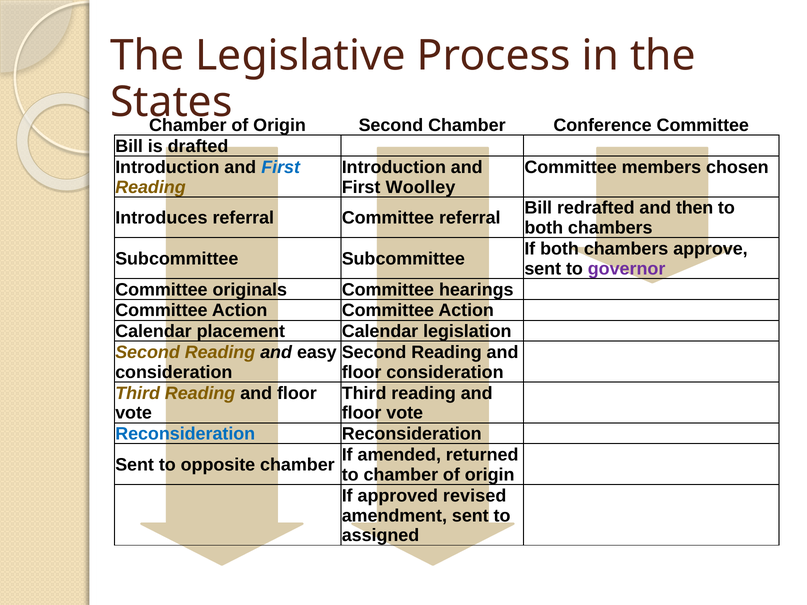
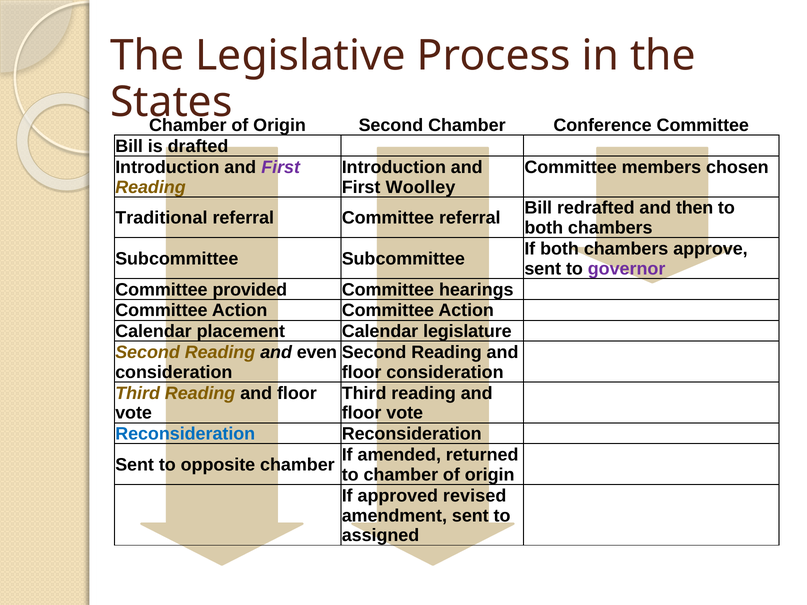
First colour: blue -> purple (281, 167)
Introduces: Introduces -> Traditional (161, 218)
originals: originals -> provided (250, 290)
legislation: legislation -> legislature (467, 332)
easy: easy -> even (317, 353)
